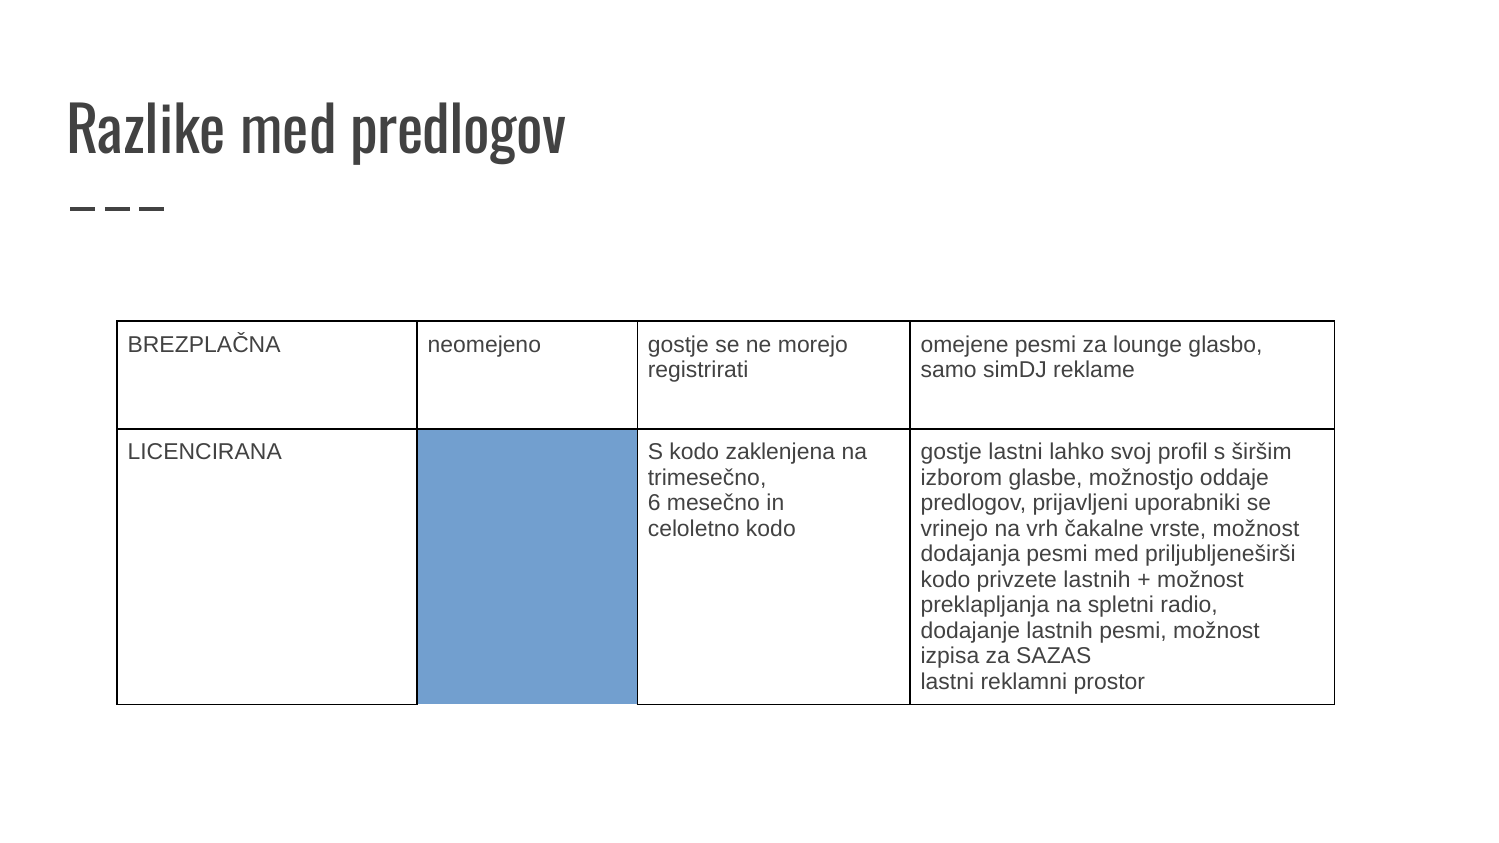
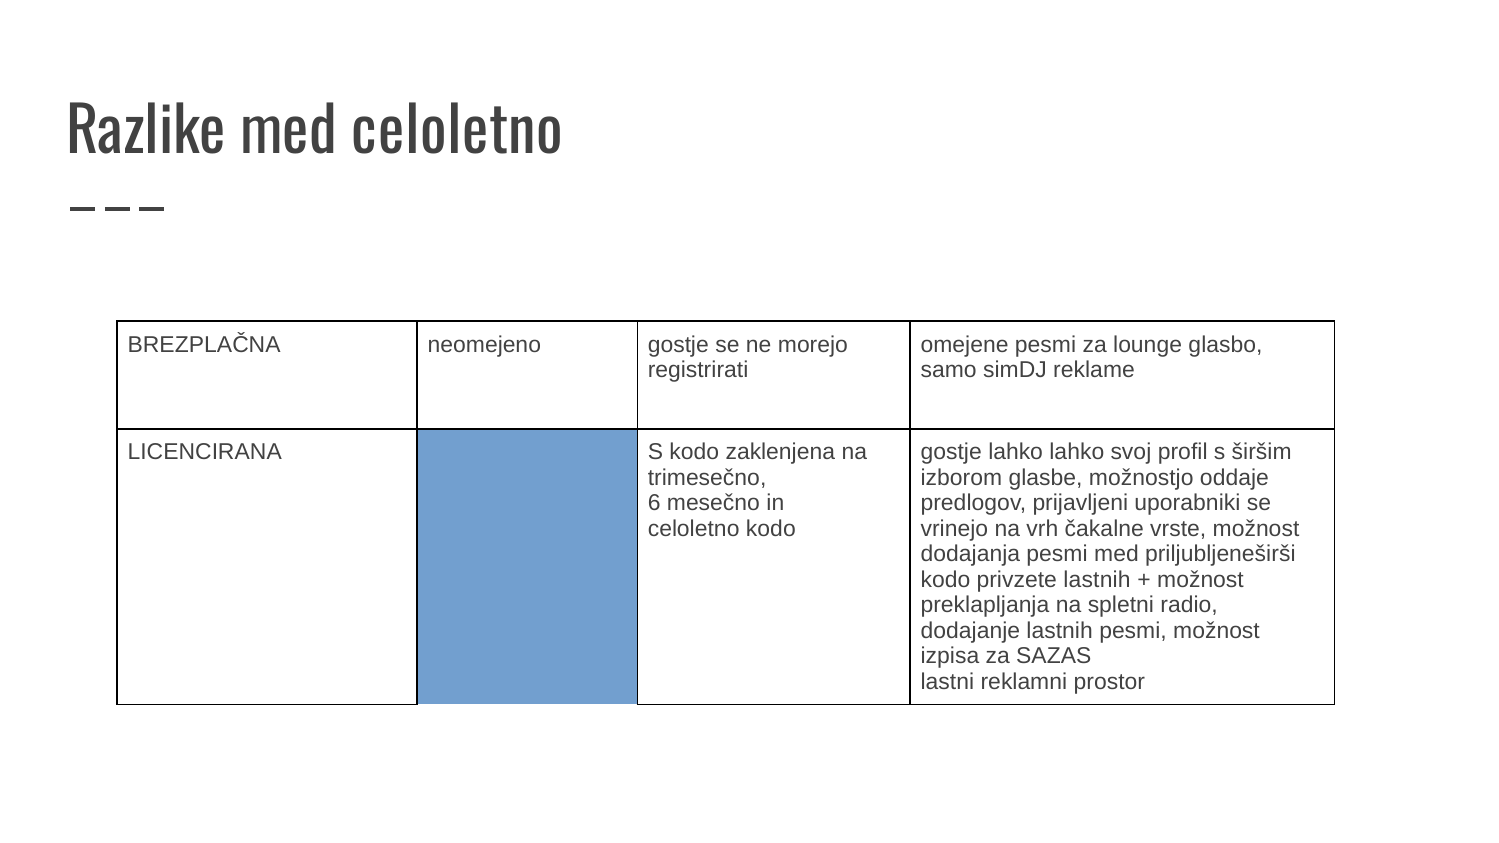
med predlogov: predlogov -> celoletno (458, 133)
gostje lastni: lastni -> lahko (1016, 452)
